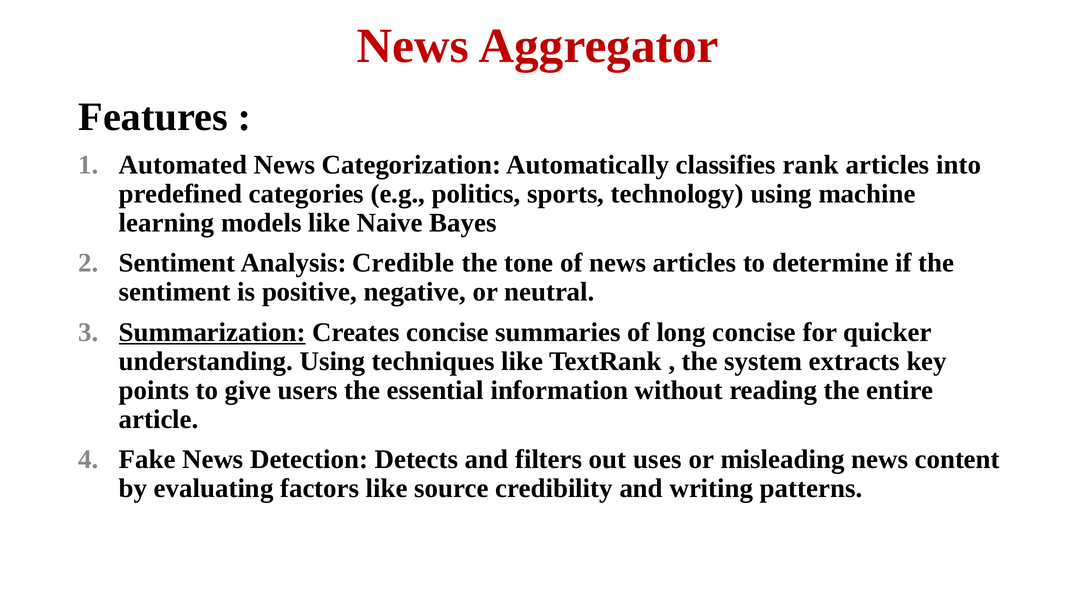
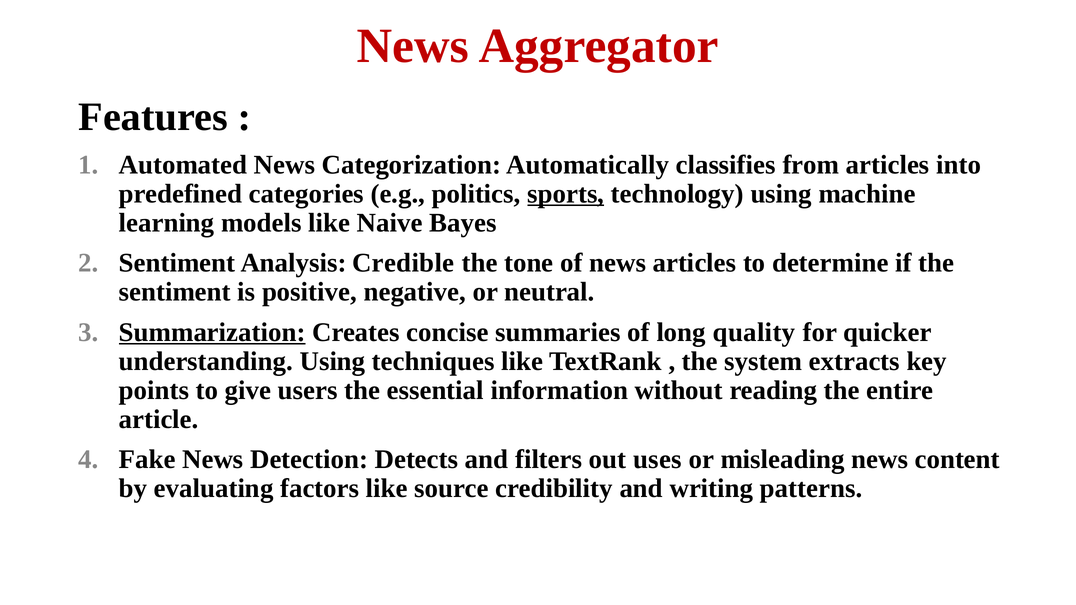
rank: rank -> from (811, 165)
sports underline: none -> present (566, 194)
long concise: concise -> quality (754, 332)
